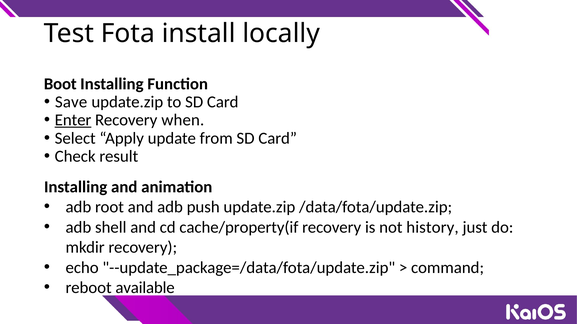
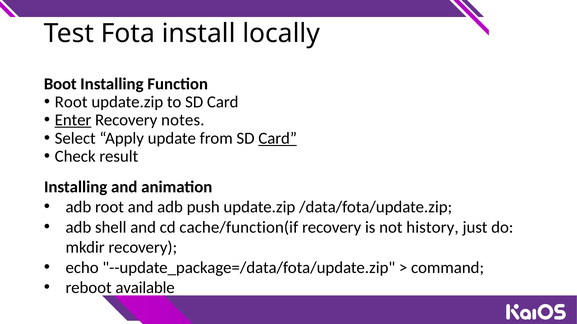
Save: Save -> Root (71, 102)
when: when -> notes (183, 120)
Card underline: none -> present (278, 138)
cache/property(if: cache/property(if -> cache/function(if (239, 228)
